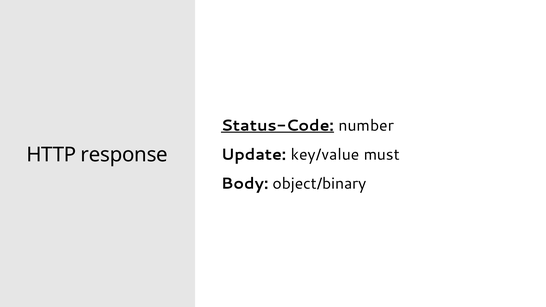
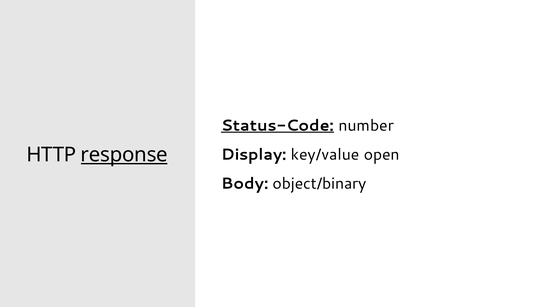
Update: Update -> Display (254, 155)
must: must -> open (382, 155)
response underline: none -> present (124, 155)
